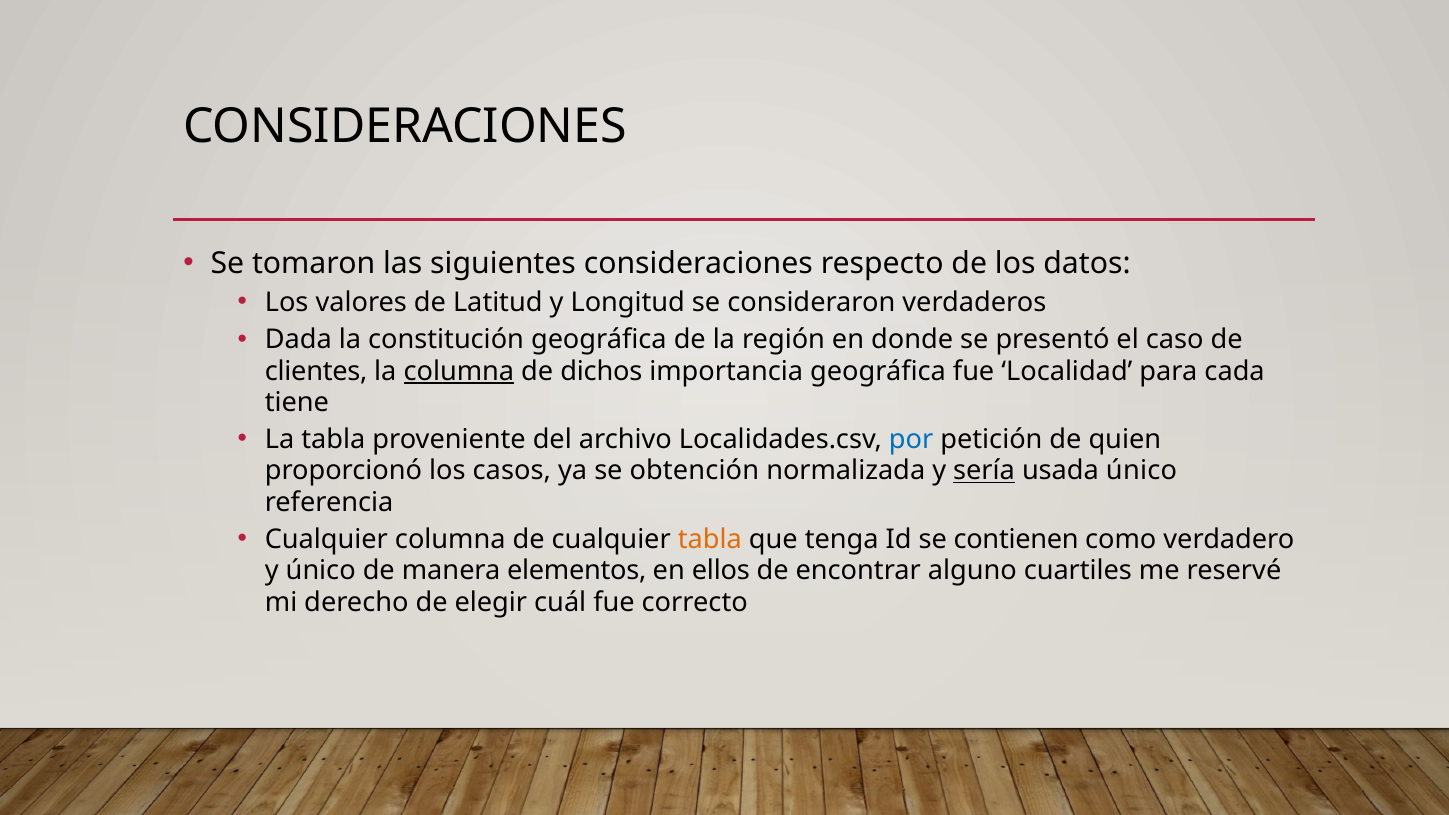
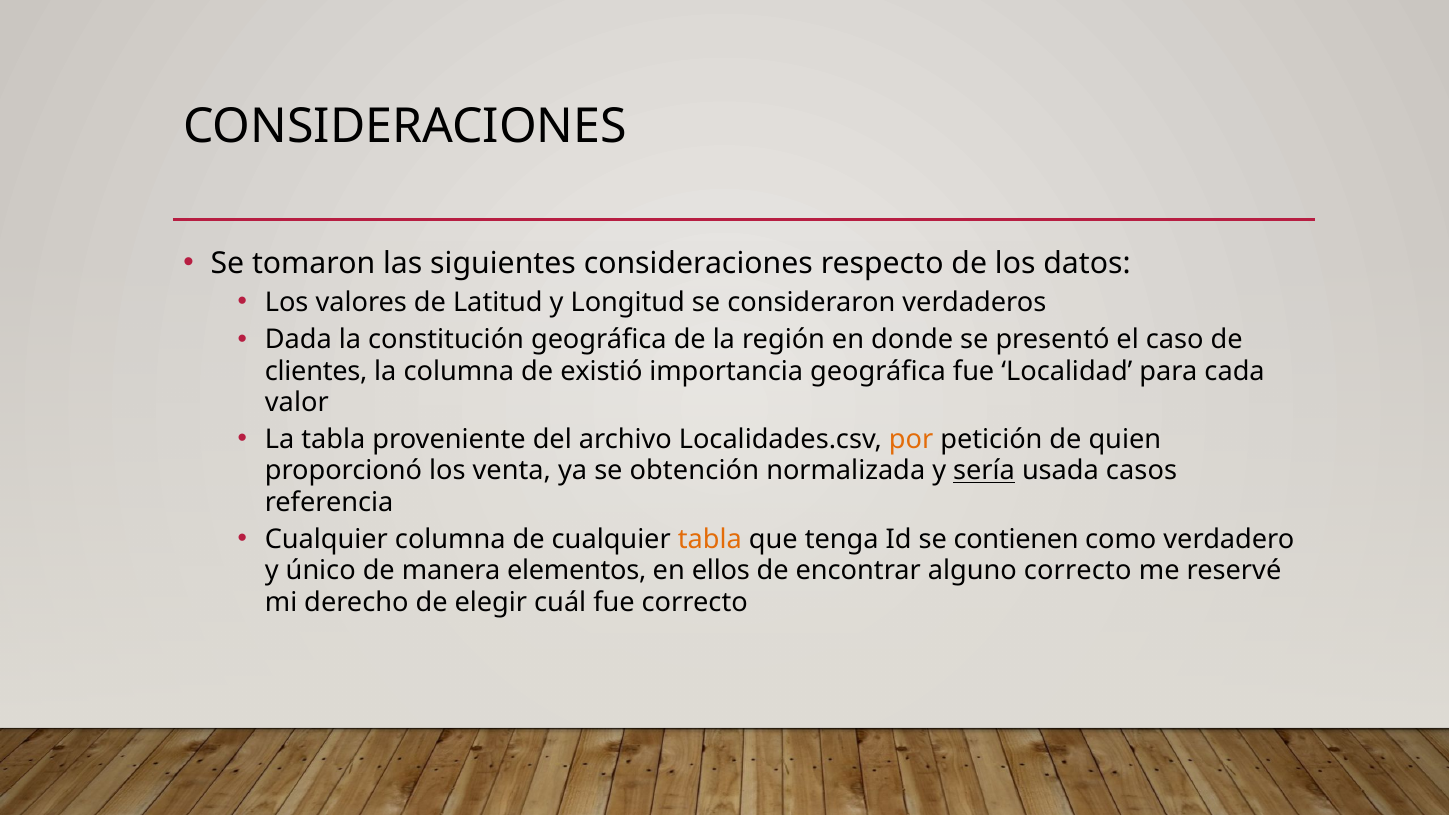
columna underline: present -> none (459, 371)
dichos: dichos -> existió (601, 371)
tiene: tiene -> valor (297, 402)
por colour: blue -> orange (911, 440)
casos: casos -> venta (512, 471)
usada único: único -> casos (1142, 471)
alguno cuartiles: cuartiles -> correcto (1078, 571)
